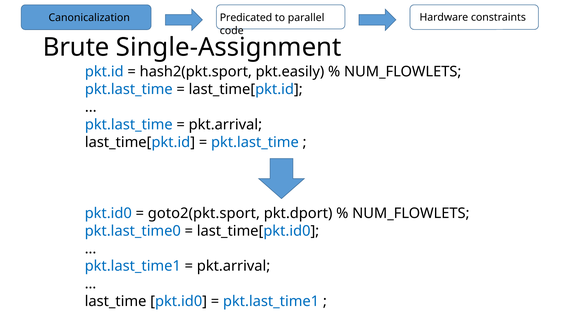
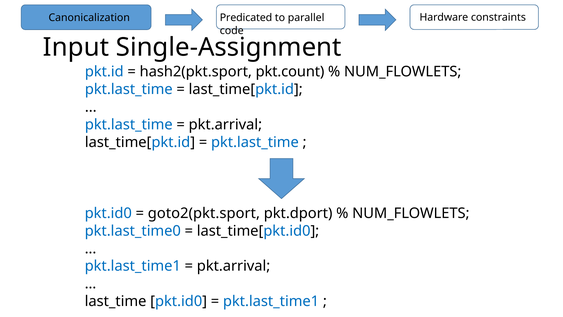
Brute: Brute -> Input (76, 47)
pkt.easily: pkt.easily -> pkt.count (290, 72)
